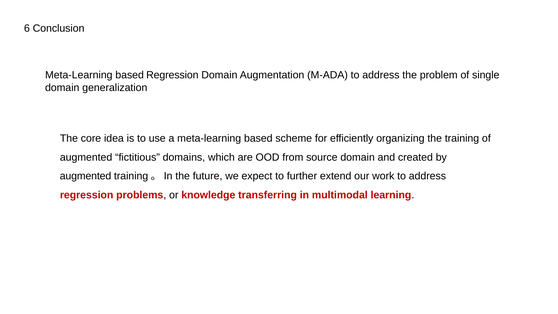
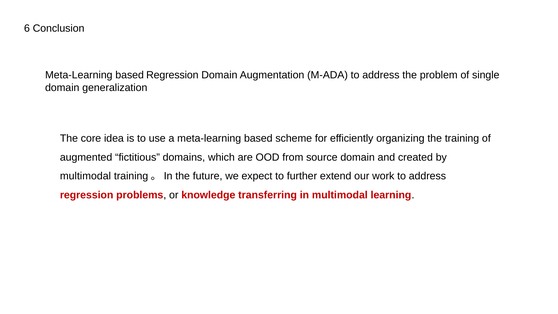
augmented: augmented -> multimodal (85, 176)
